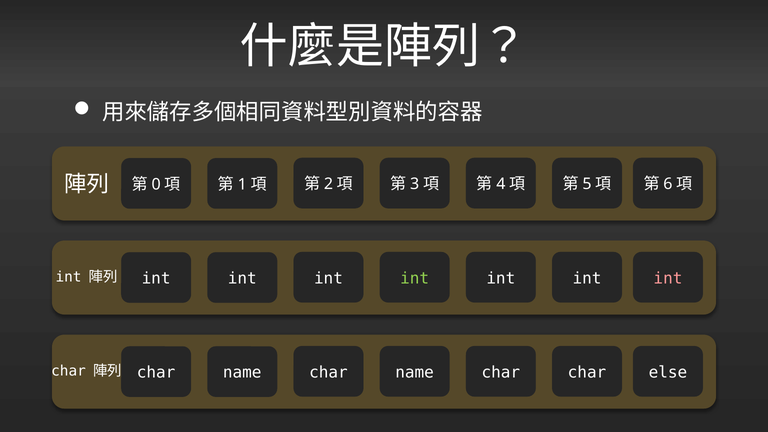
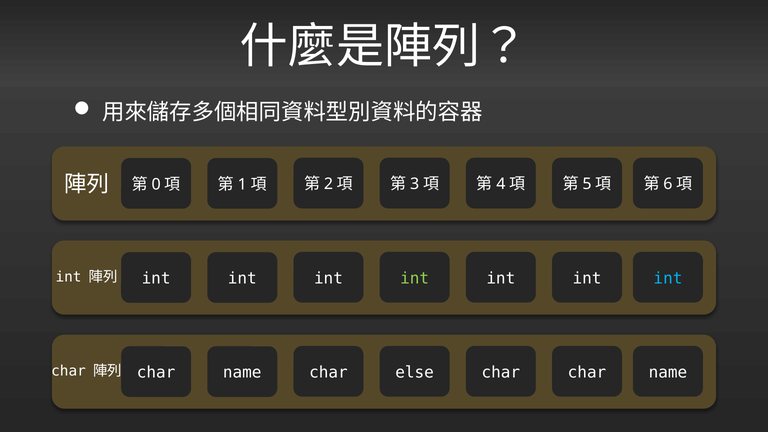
int colour: pink -> light blue (668, 278)
name: name -> else (415, 372)
char char else: else -> name (668, 372)
